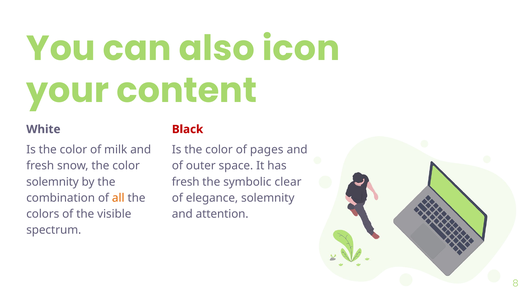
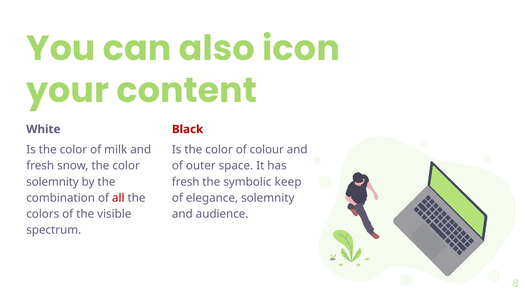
pages: pages -> colour (267, 150)
clear: clear -> keep (288, 182)
all colour: orange -> red (118, 198)
attention: attention -> audience (222, 214)
